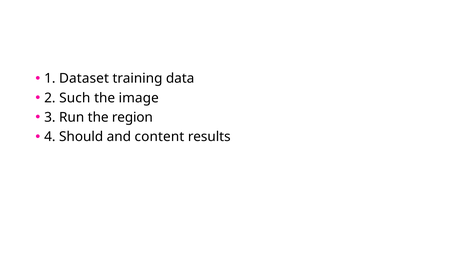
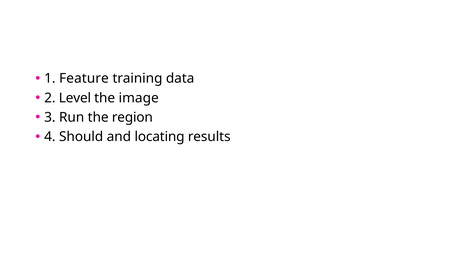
Dataset: Dataset -> Feature (84, 79)
Such: Such -> Level (75, 98)
content: content -> locating (160, 137)
